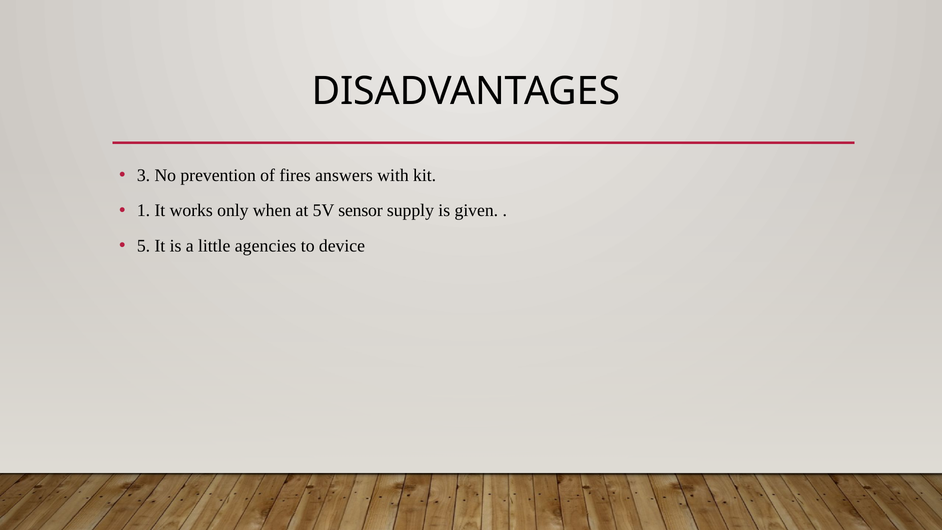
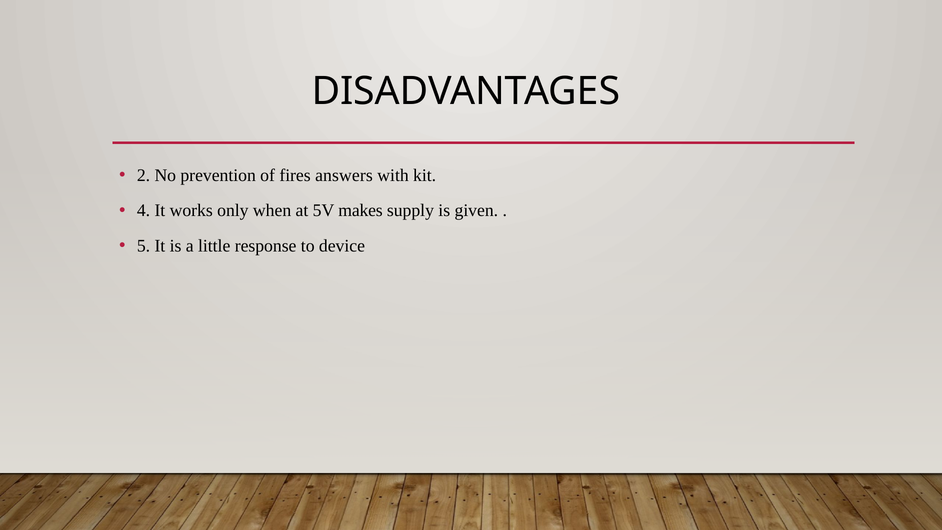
3: 3 -> 2 (143, 175)
1: 1 -> 4 (143, 211)
sensor: sensor -> makes (361, 211)
agencies: agencies -> response (266, 246)
